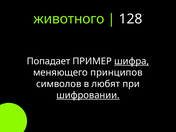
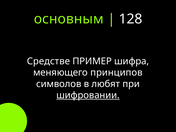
животного: животного -> основным (69, 19)
Попадает: Попадает -> Средстве (48, 61)
шифра underline: present -> none (132, 61)
